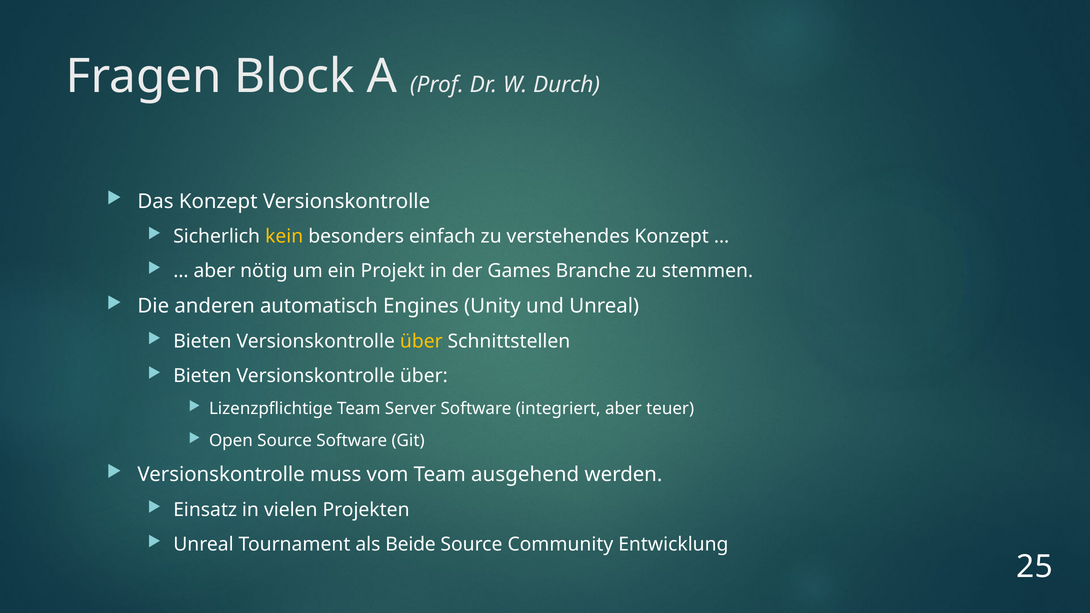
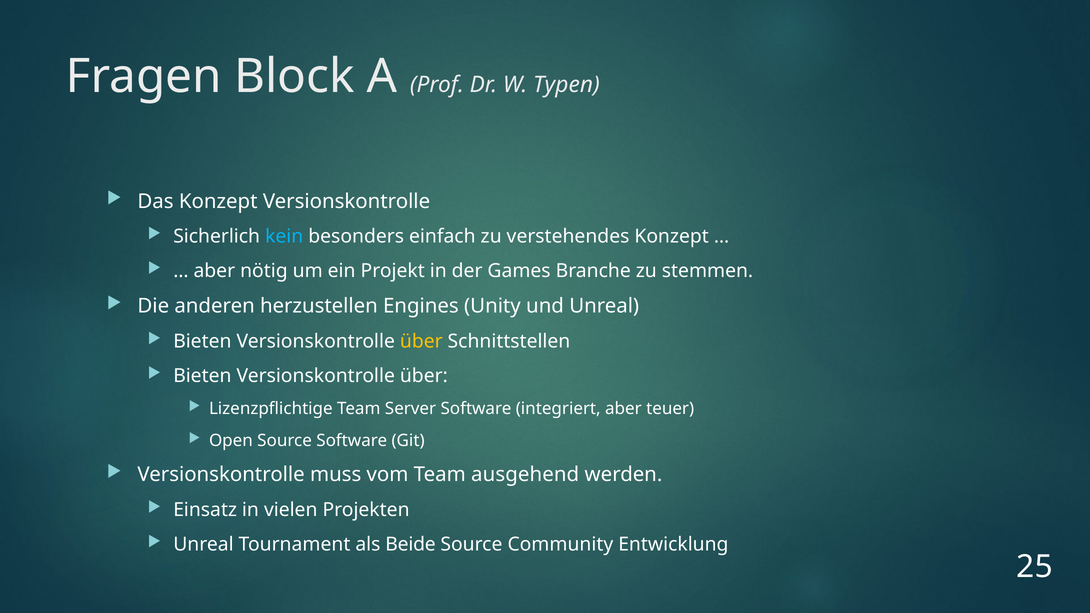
Durch: Durch -> Typen (566, 85)
kein colour: yellow -> light blue (284, 236)
automatisch: automatisch -> herzustellen (319, 306)
